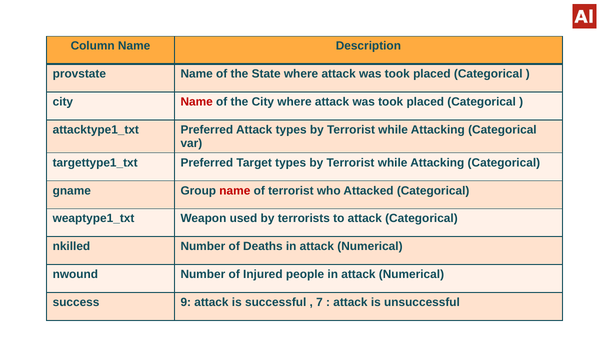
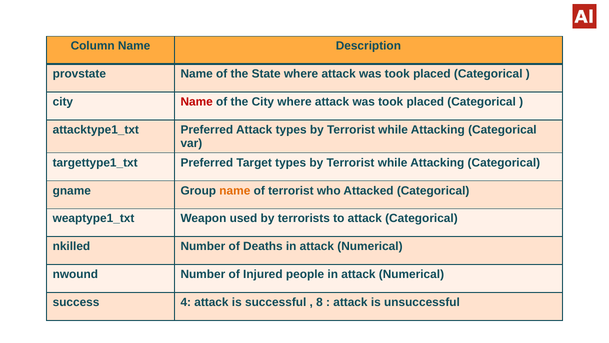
name colour: red -> orange (235, 190)
9: 9 -> 4 (186, 302)
7: 7 -> 8 (319, 302)
